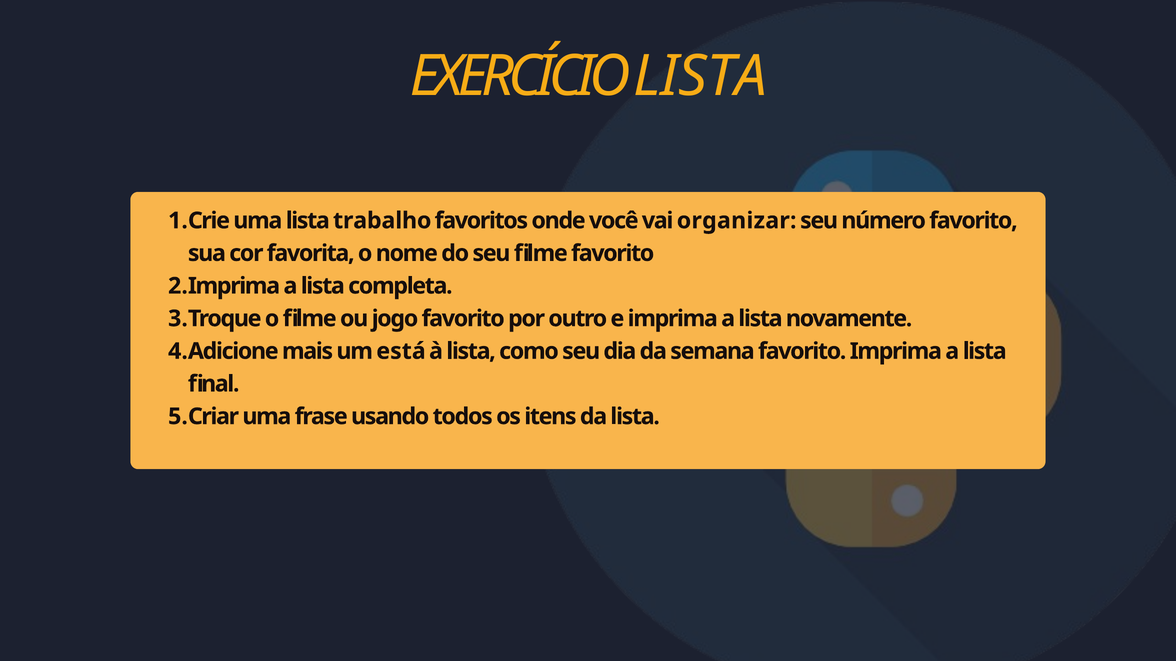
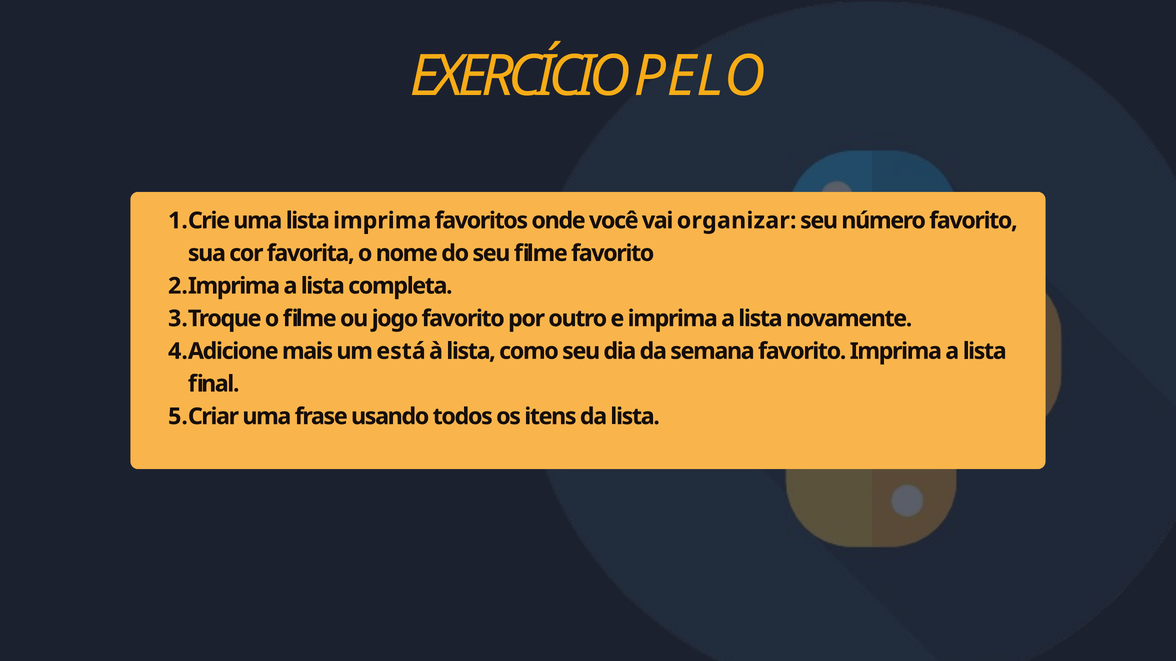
EXERCÍCIO LISTA: LISTA -> PELO (700, 76)
lista trabalho: trabalho -> imprima (382, 221)
